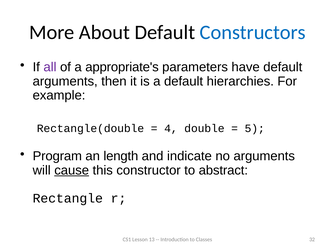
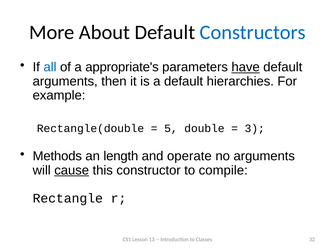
all colour: purple -> blue (50, 67)
have underline: none -> present (246, 67)
4: 4 -> 5 (171, 129)
5: 5 -> 3 (255, 129)
Program: Program -> Methods (57, 156)
indicate: indicate -> operate (189, 156)
abstract: abstract -> compile (223, 170)
